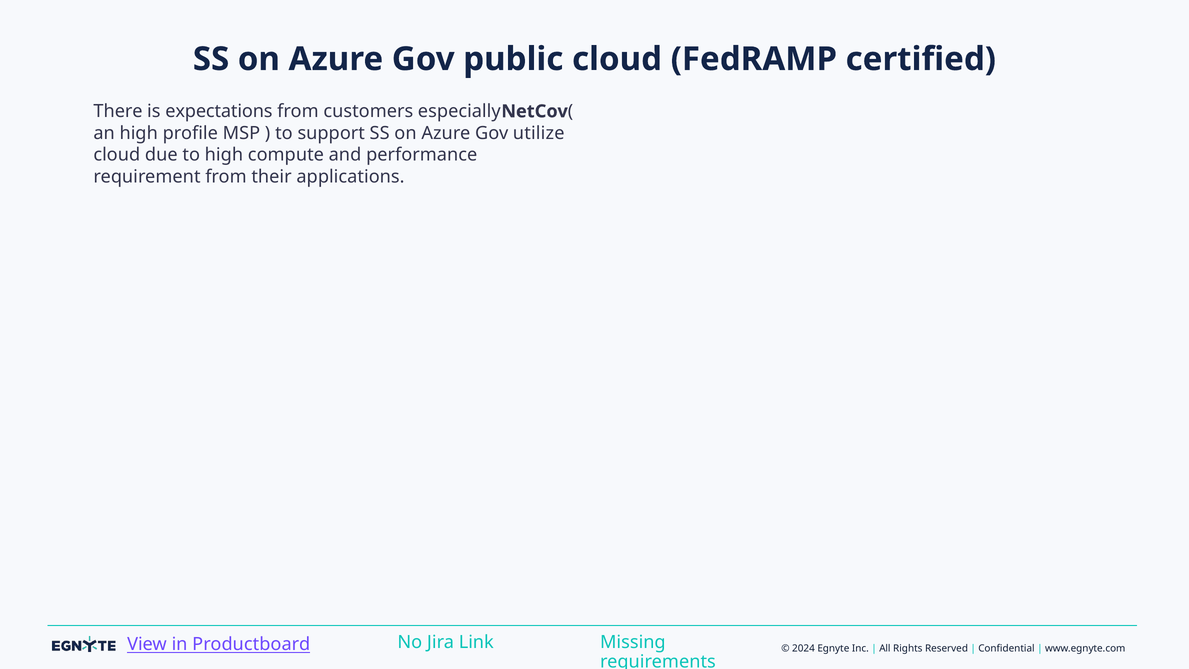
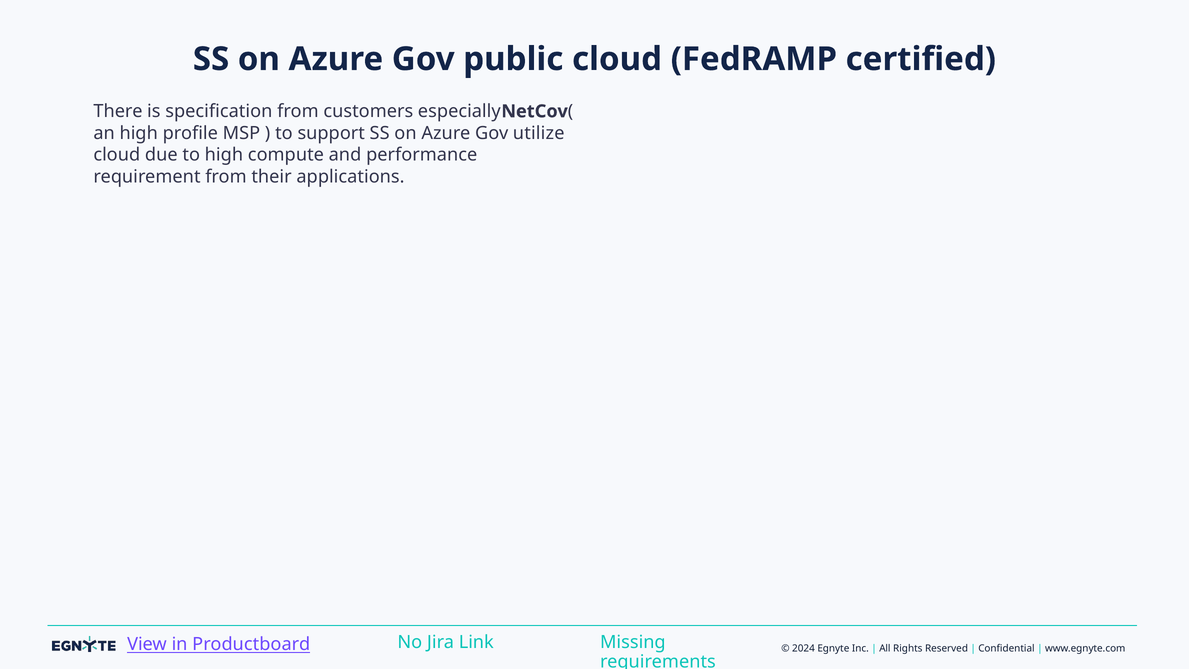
expectations: expectations -> specification (219, 111)
